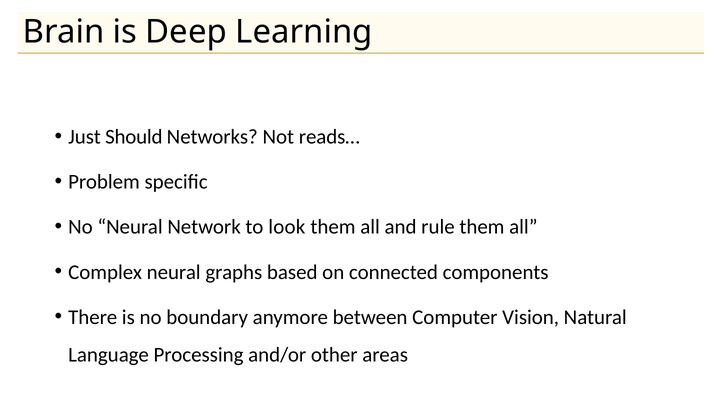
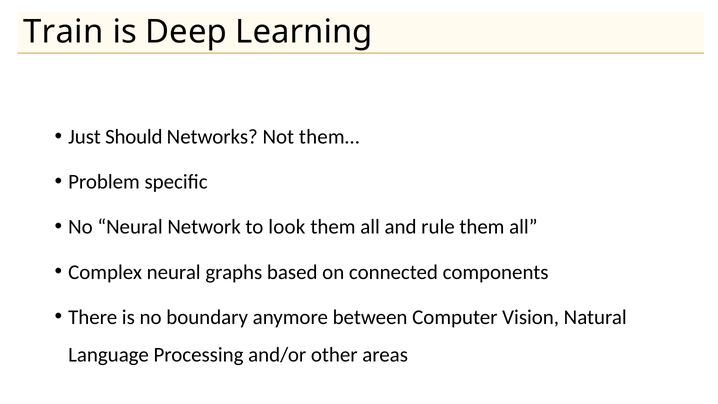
Brain: Brain -> Train (63, 32)
reads…: reads… -> them… (329, 137)
